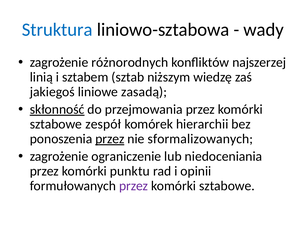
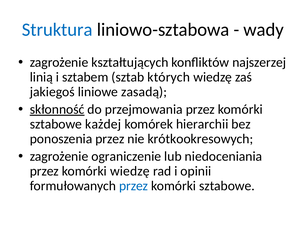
różnorodnych: różnorodnych -> kształtujących (130, 62)
niższym: niższym -> których (169, 77)
zespół: zespół -> każdej (103, 124)
przez underline: present -> none (110, 139)
sformalizowanych: sformalizowanych -> krótkookresowych (200, 139)
komórki punktu: punktu -> wiedzę (130, 171)
przez colour: purple -> blue (134, 185)
